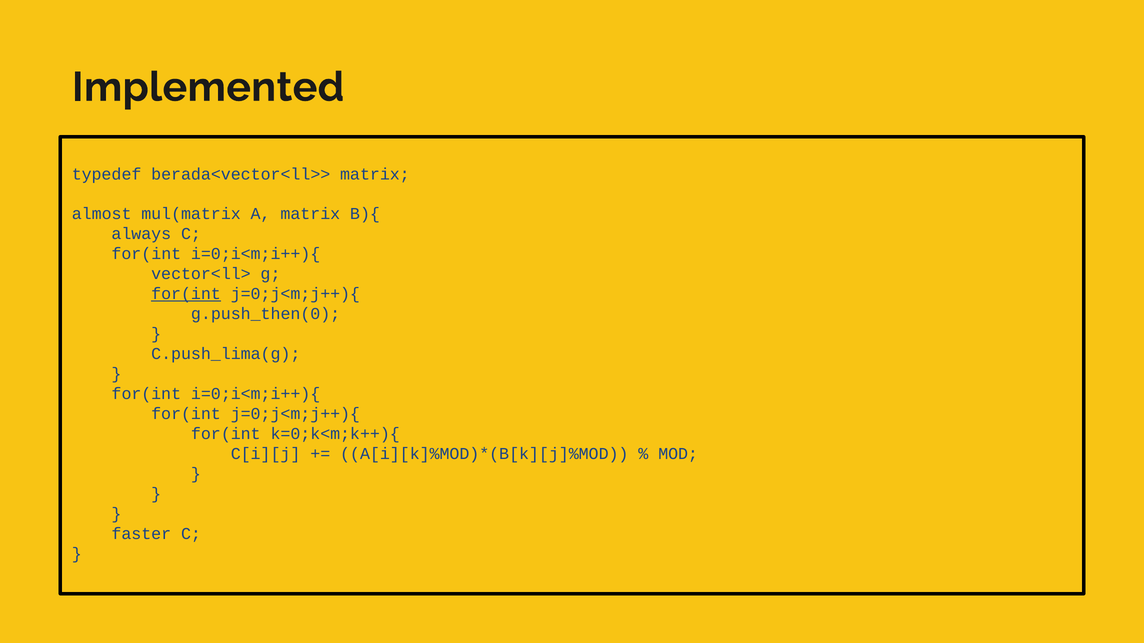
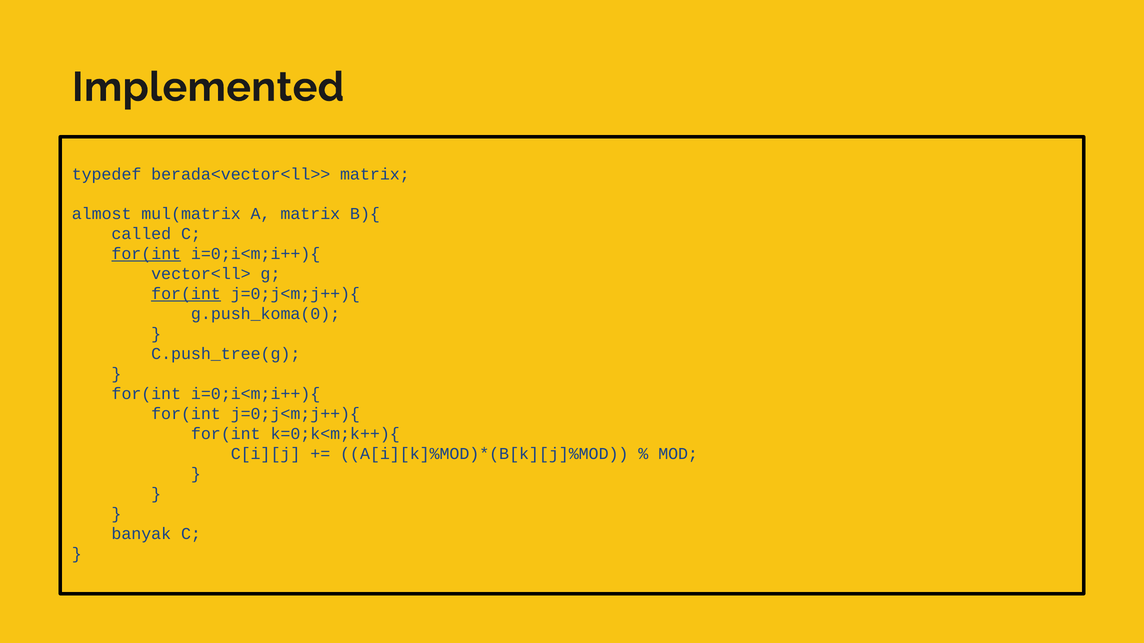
always: always -> called (141, 234)
for(int underline: none -> present (146, 254)
g.push_then(0: g.push_then(0 -> g.push_koma(0 (266, 314)
C.push_lima(g: C.push_lima(g -> C.push_tree(g (226, 354)
faster: faster -> banyak (141, 534)
